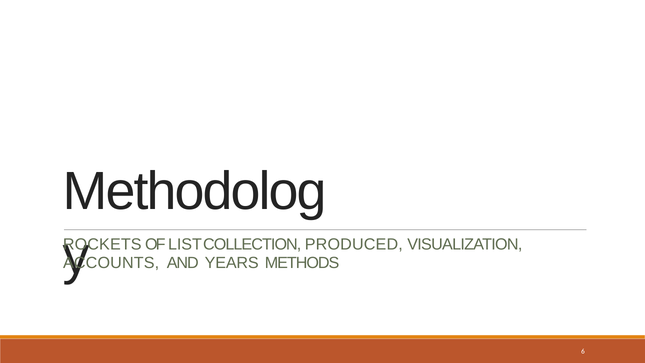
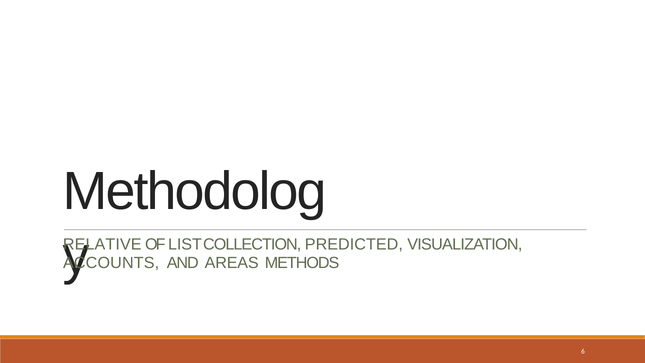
ROCKETS: ROCKETS -> RELATIVE (102, 244)
PRODUCED: PRODUCED -> PREDICTED (354, 244)
YEARS: YEARS -> AREAS (232, 263)
